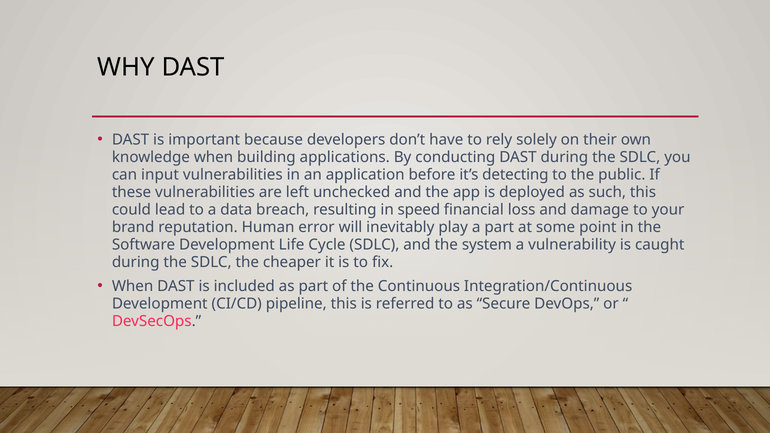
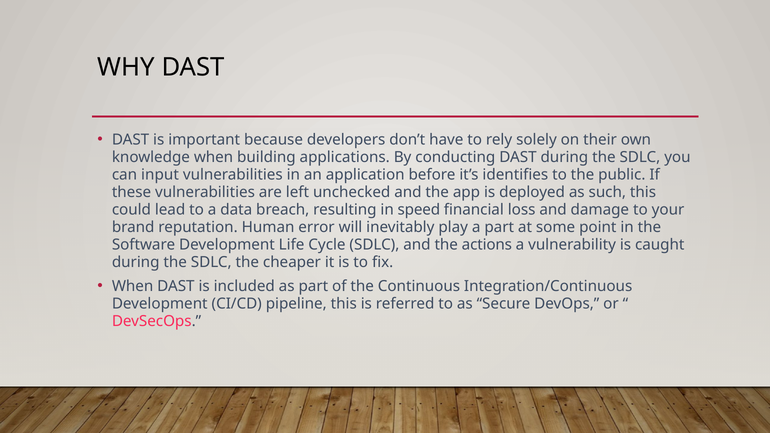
detecting: detecting -> identifies (515, 175)
system: system -> actions (487, 245)
